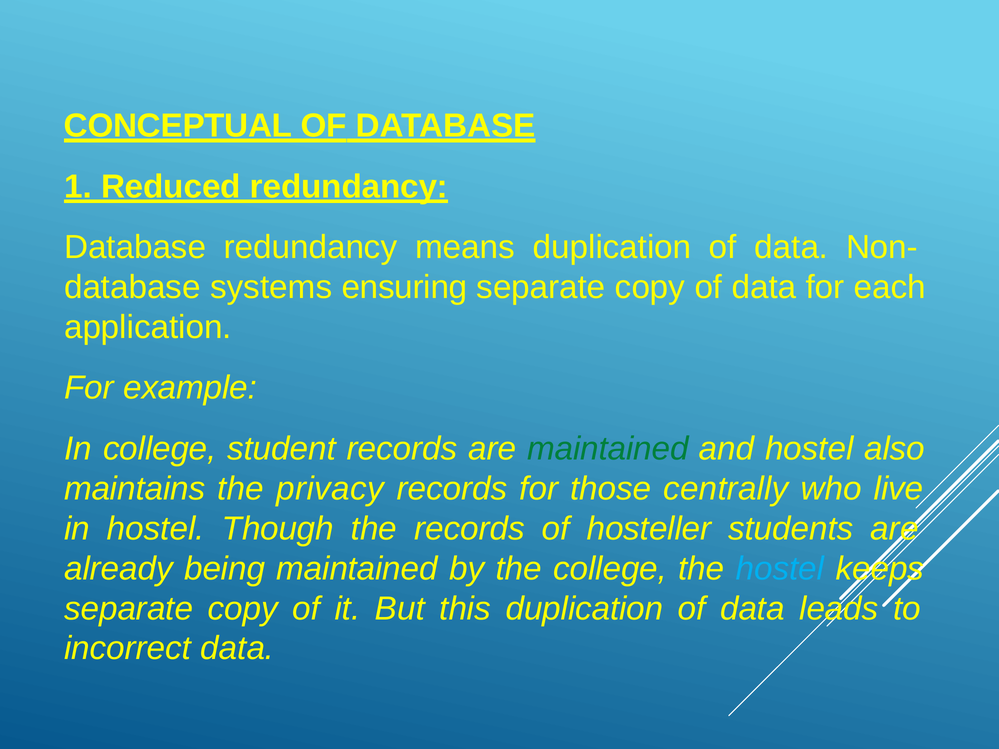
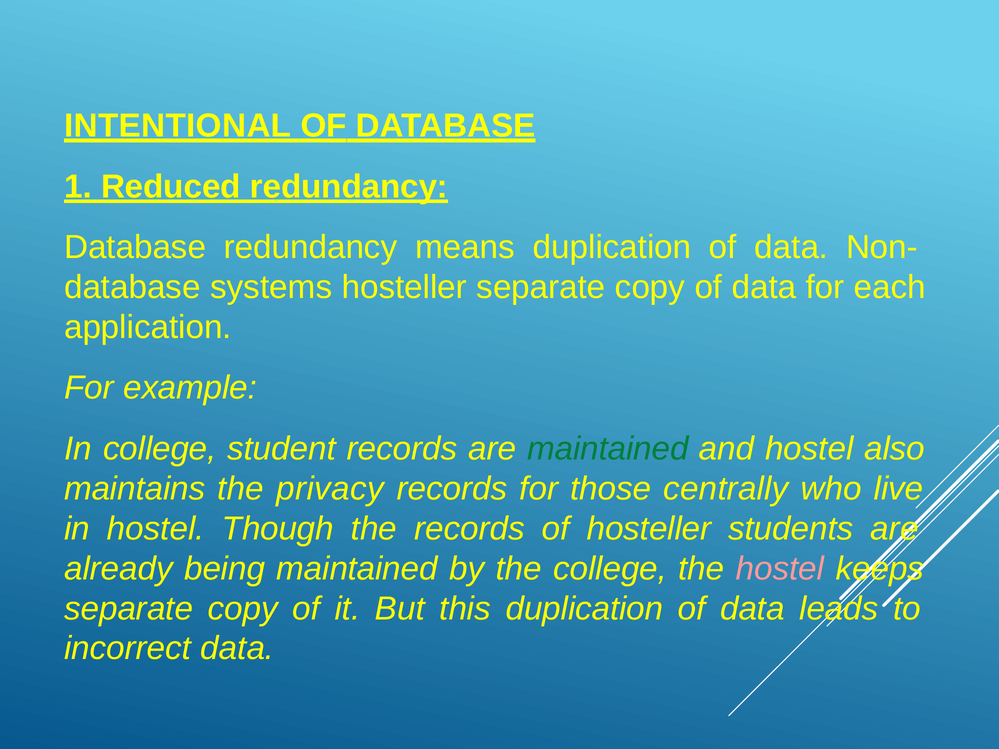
CONCEPTUAL: CONCEPTUAL -> INTENTIONAL (178, 126)
systems ensuring: ensuring -> hosteller (404, 287)
hostel colour: light blue -> pink (780, 569)
